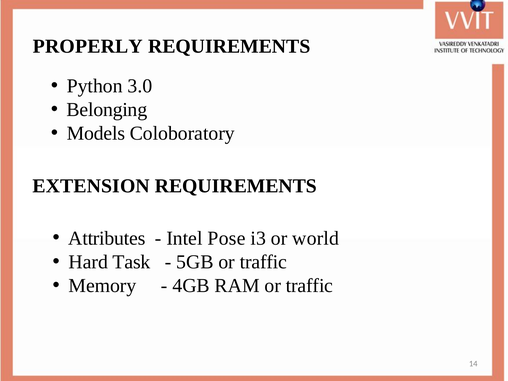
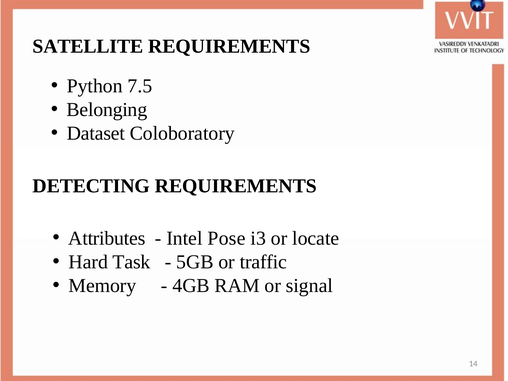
PROPERLY: PROPERLY -> SATELLITE (88, 46)
3.0: 3.0 -> 7.5 (140, 86)
Models: Models -> Dataset (96, 133)
EXTENSION: EXTENSION -> DETECTING (91, 186)
world: world -> locate (316, 238)
RAM or traffic: traffic -> signal (309, 286)
